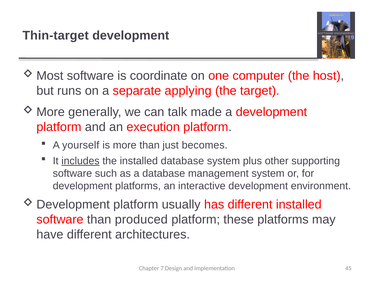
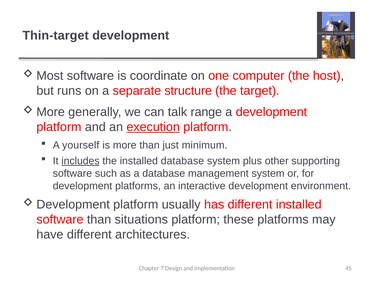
applying: applying -> structure (188, 91)
made: made -> range (206, 112)
execution underline: none -> present (153, 127)
becomes: becomes -> minimum (205, 145)
produced: produced -> situations (141, 219)
